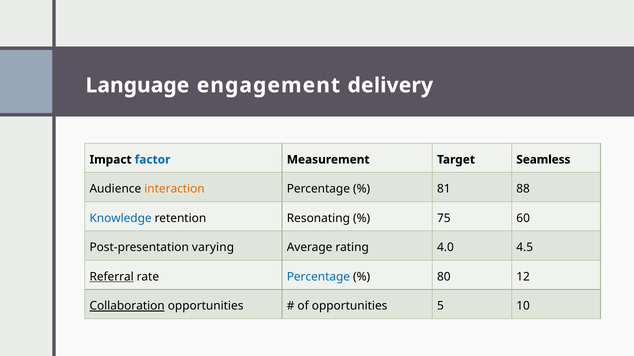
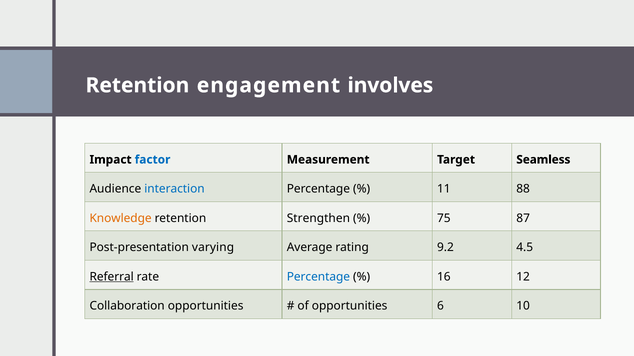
Language: Language -> Retention (137, 86)
delivery: delivery -> involves (390, 86)
interaction colour: orange -> blue (174, 189)
81: 81 -> 11 (444, 189)
Knowledge colour: blue -> orange (121, 219)
Resonating: Resonating -> Strengthen (318, 219)
60: 60 -> 87 (523, 219)
4.0: 4.0 -> 9.2 (445, 248)
80: 80 -> 16 (444, 277)
Collaboration underline: present -> none (127, 306)
5: 5 -> 6 (440, 306)
